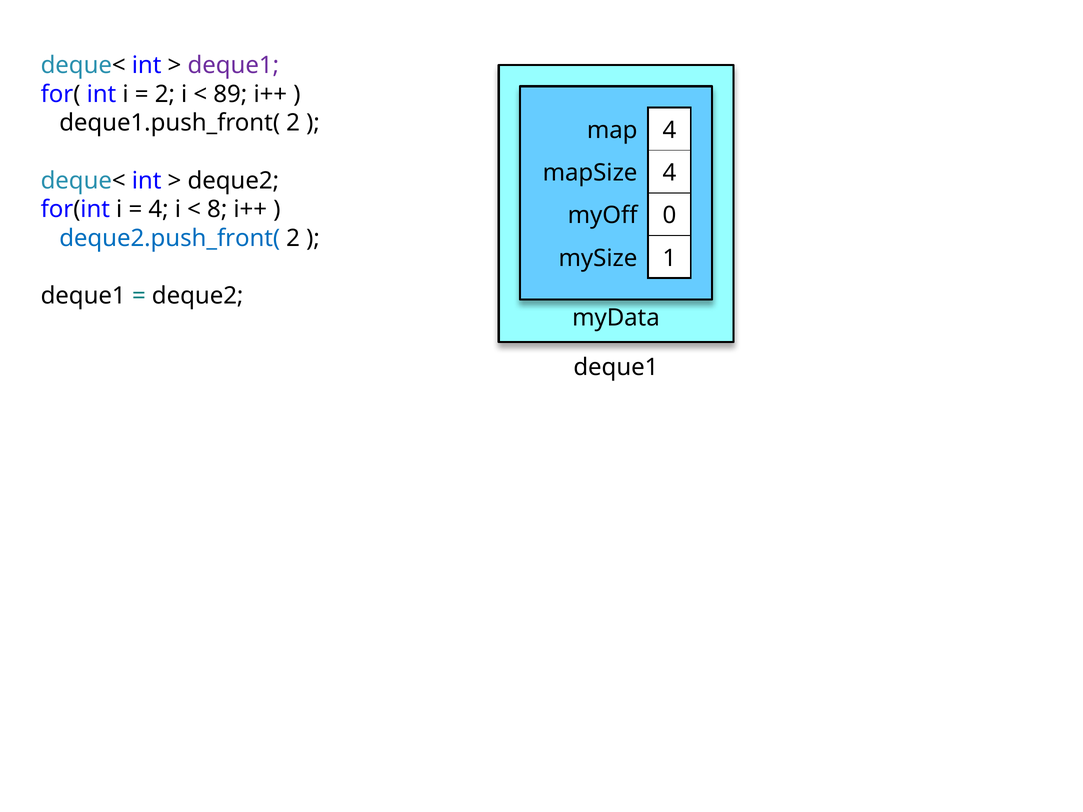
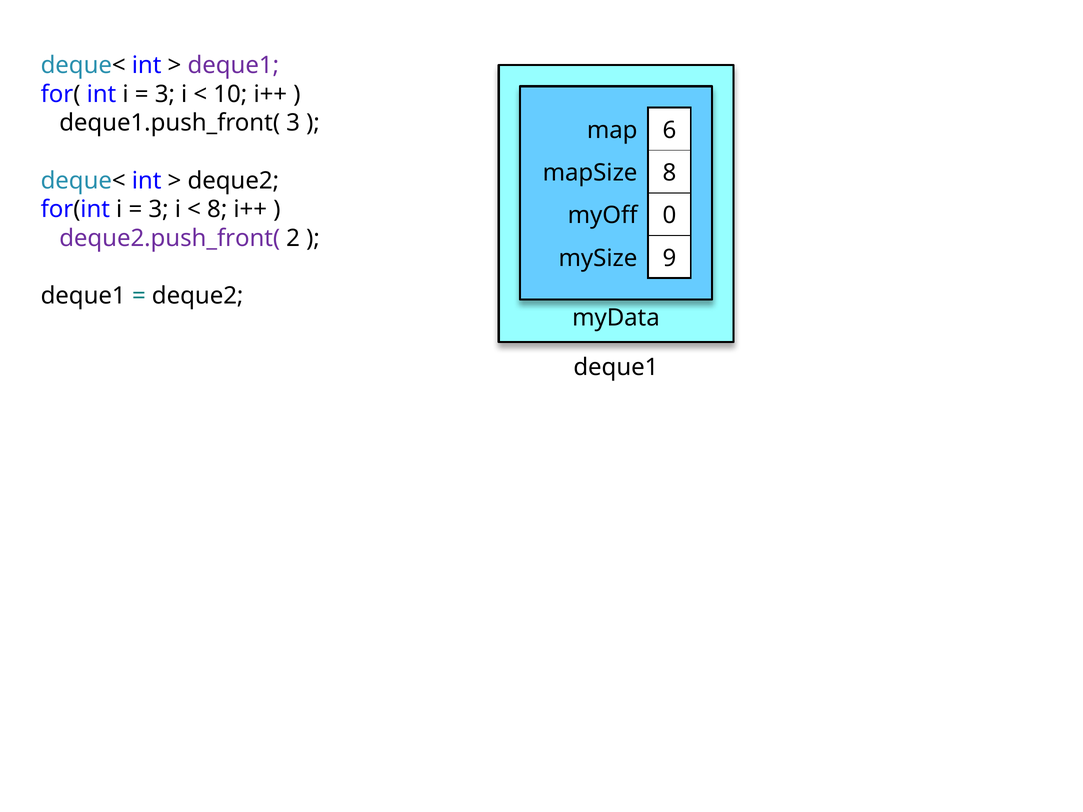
2: 2 -> 3 (165, 94)
89: 89 -> 10 (230, 94)
deque1.push_front( 2: 2 -> 3 (293, 123)
map 4: 4 -> 6 (669, 130)
mapSize 4: 4 -> 8 (669, 173)
4: 4 -> 3 (159, 210)
deque2.push_front( colour: blue -> purple (170, 238)
1: 1 -> 9 (669, 258)
